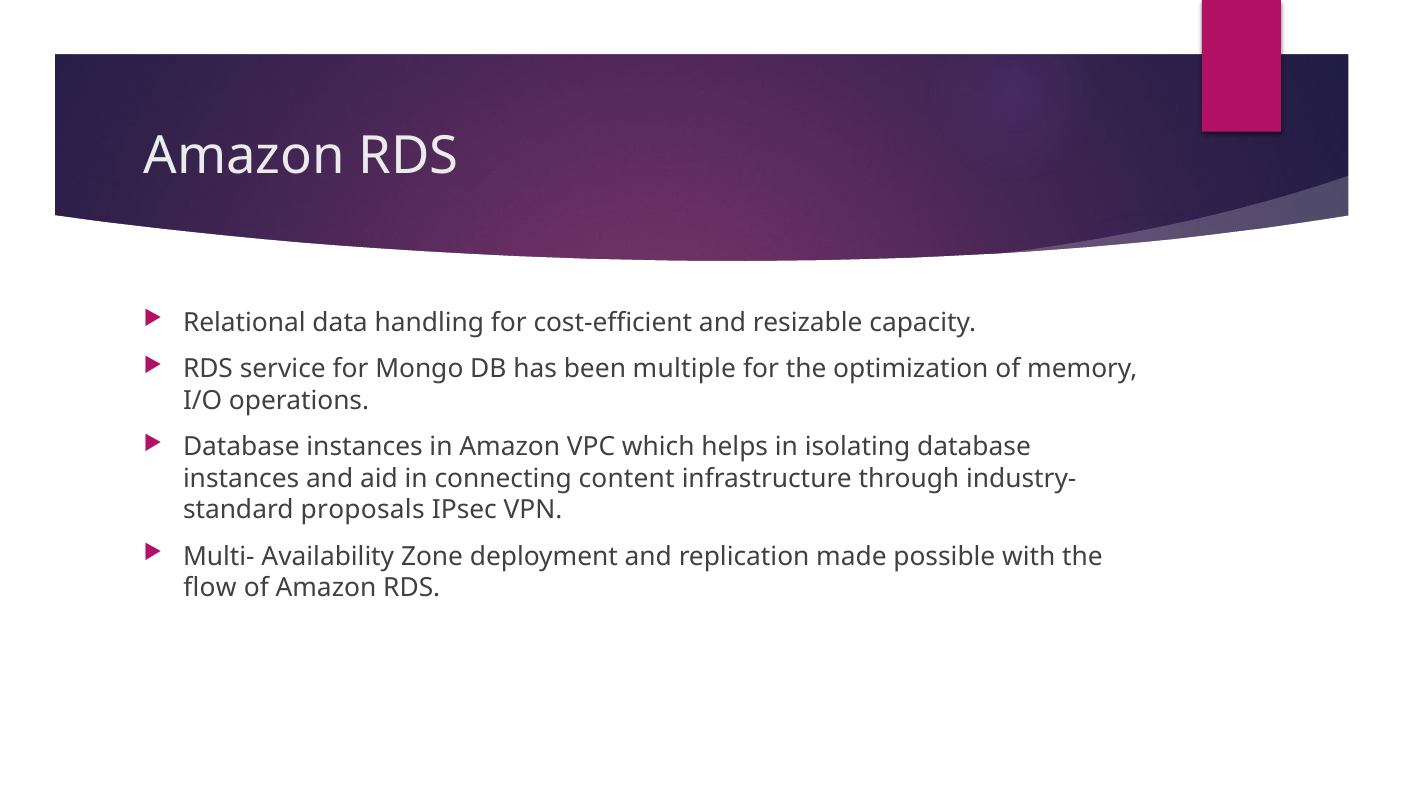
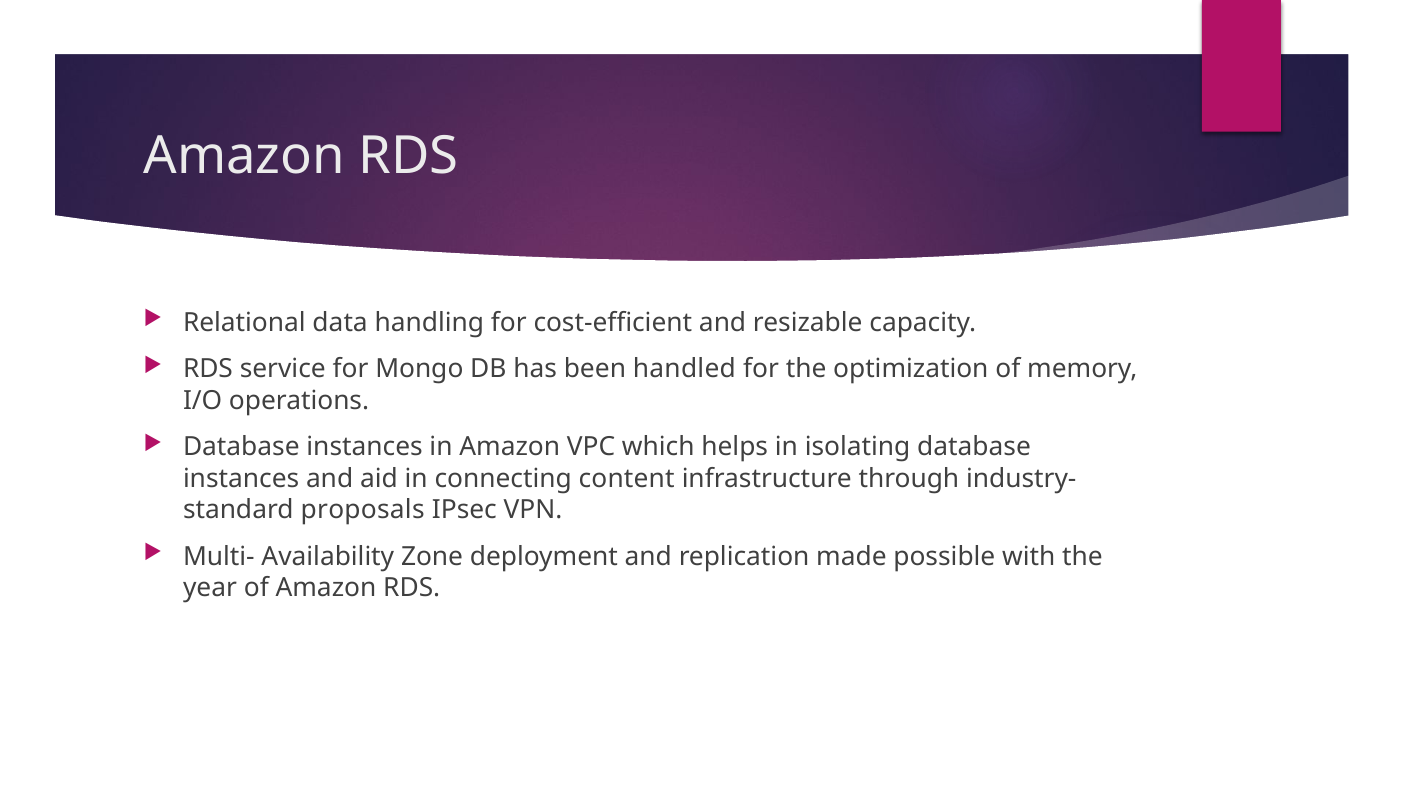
multiple: multiple -> handled (684, 369)
flow: flow -> year (210, 588)
